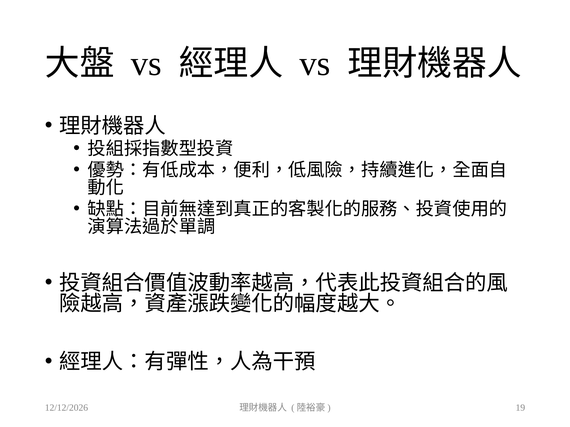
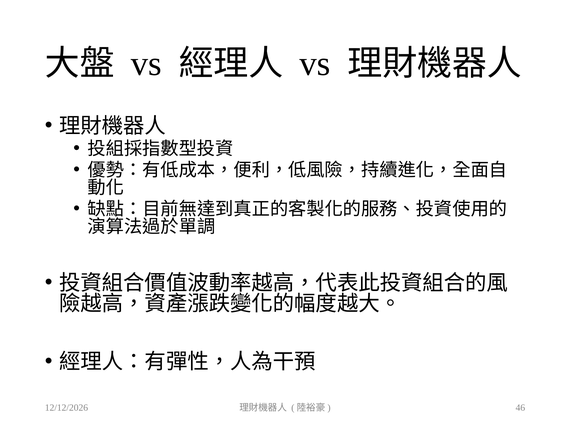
19: 19 -> 46 (520, 408)
